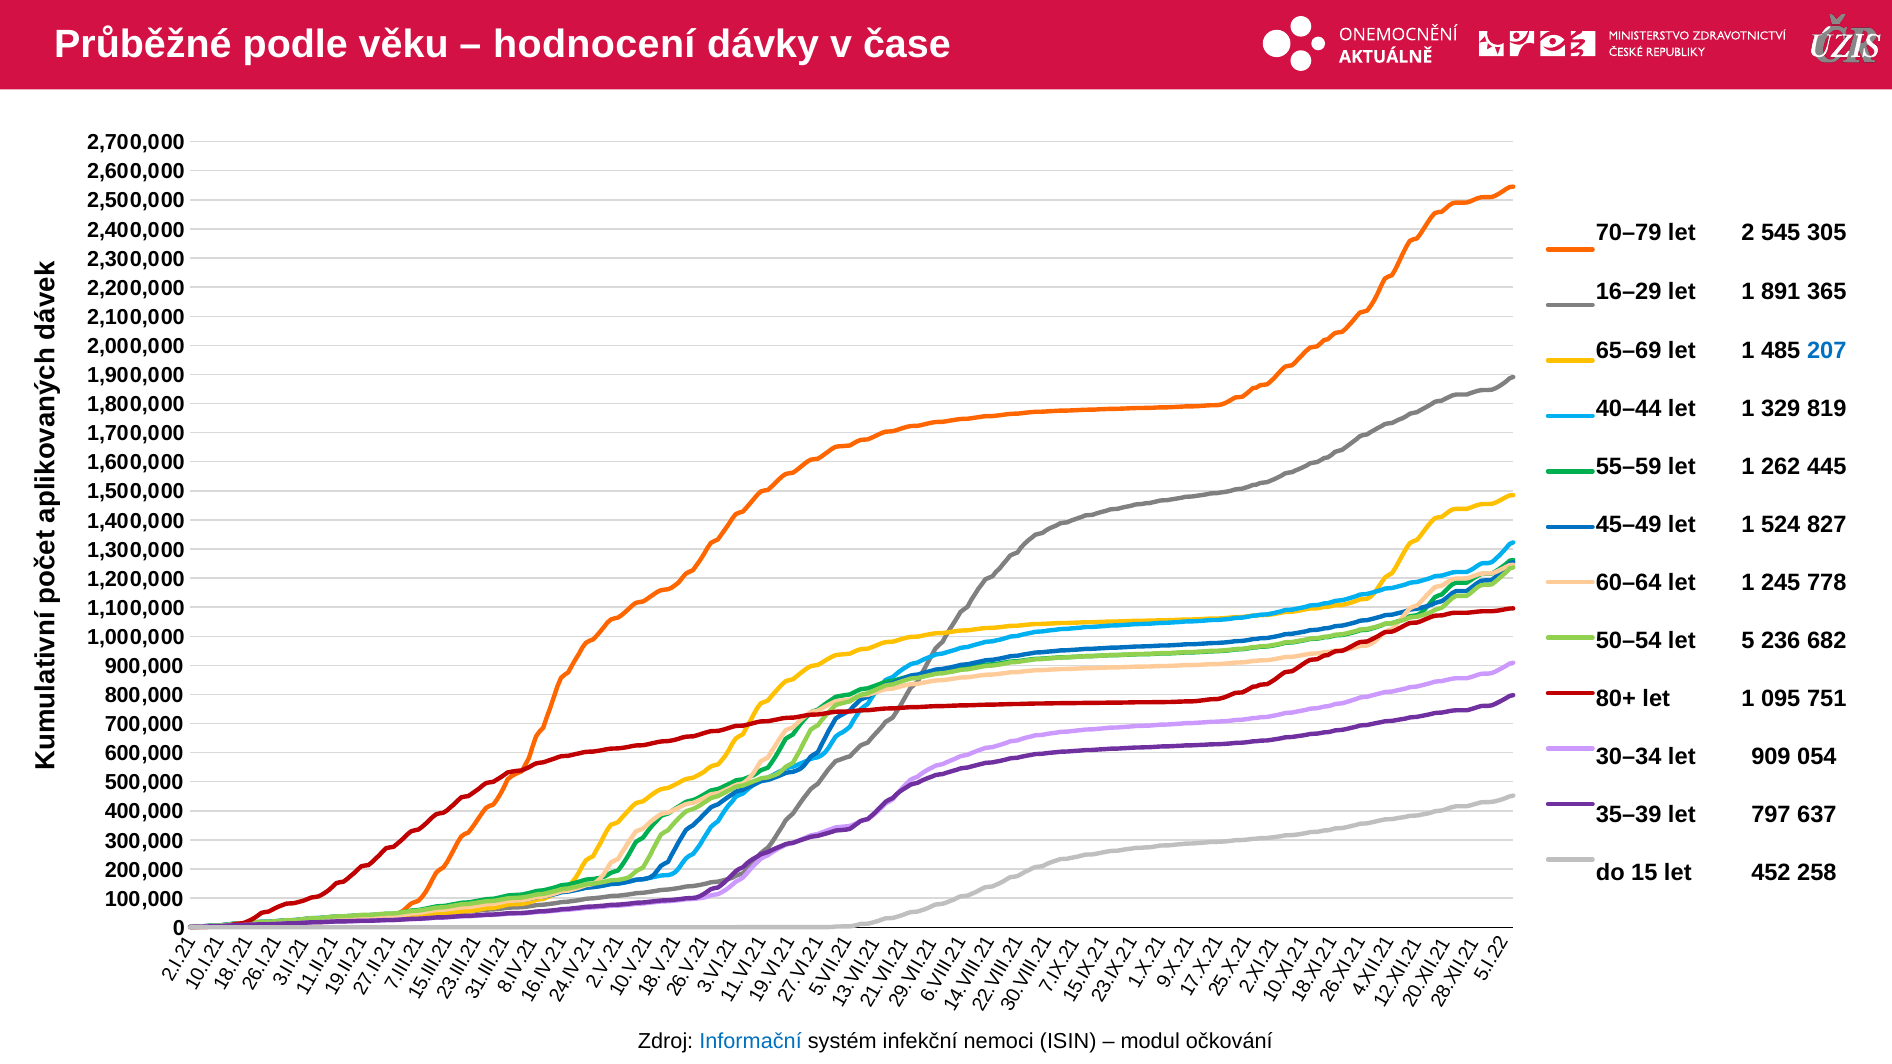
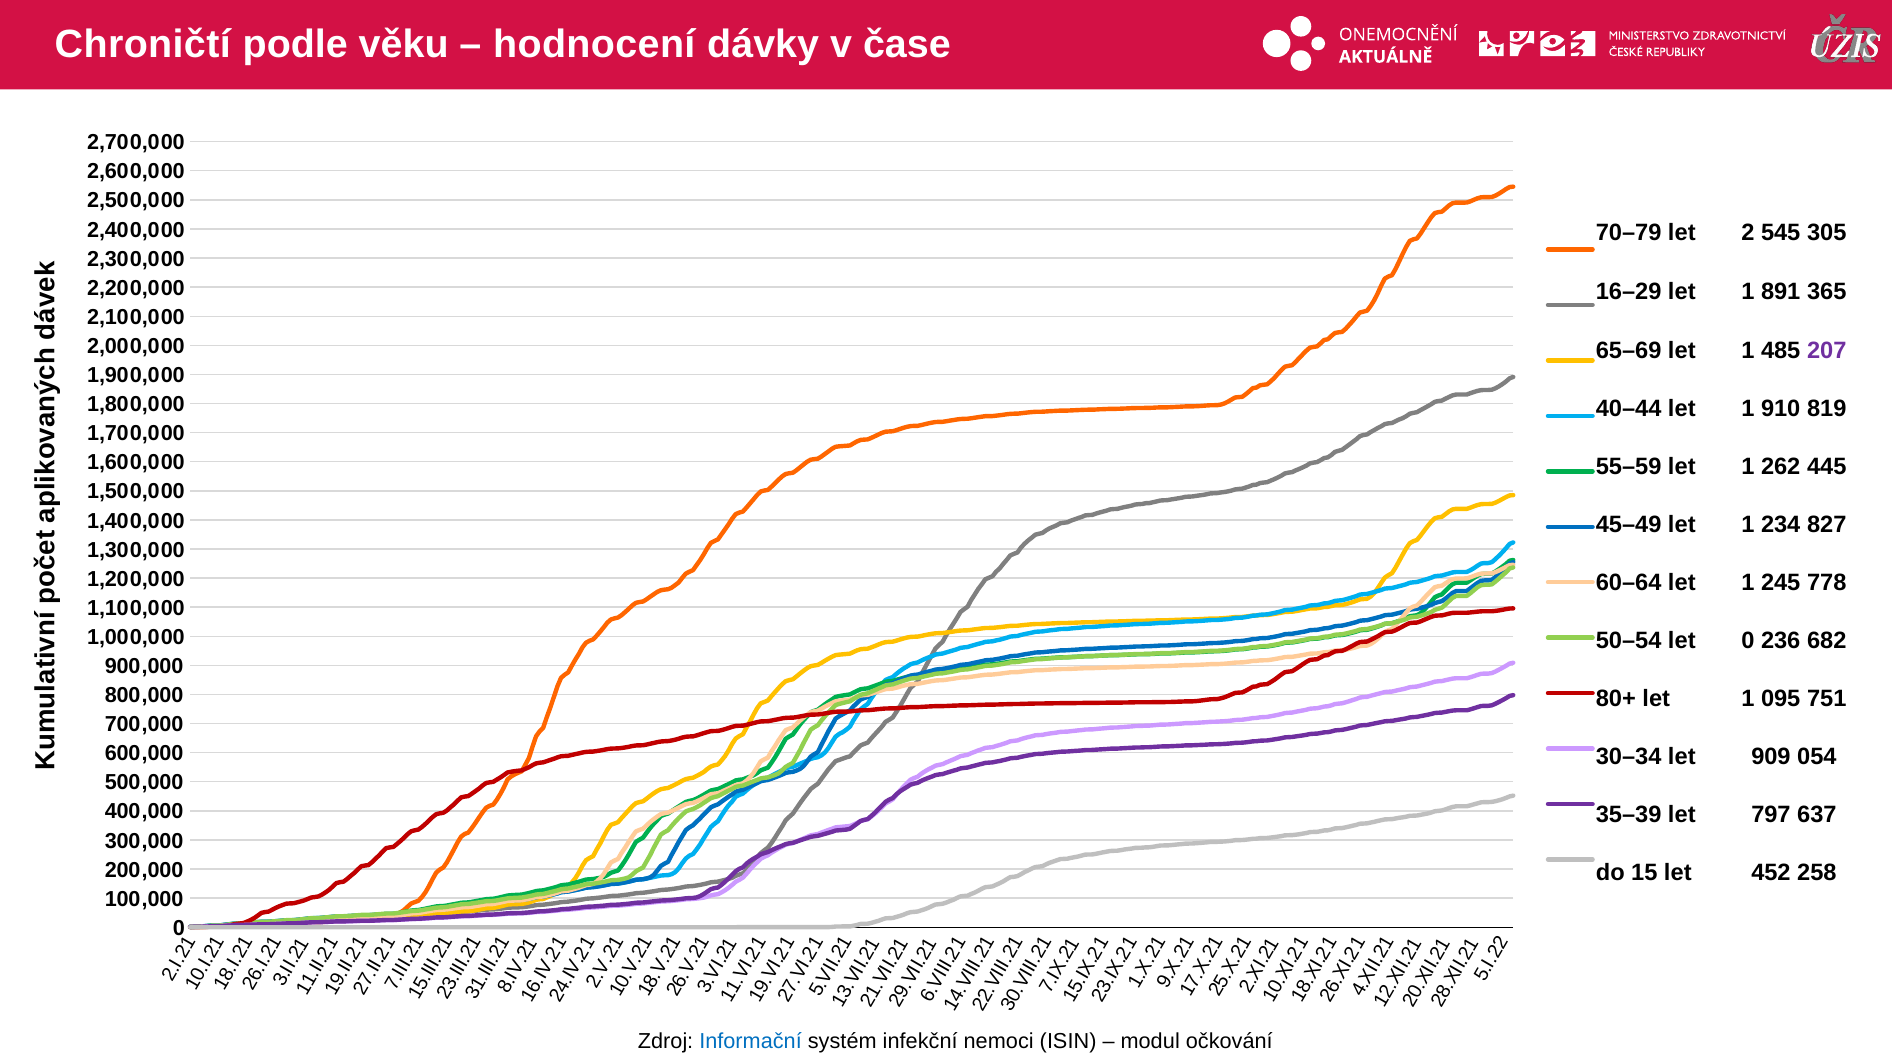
Průběžné: Průběžné -> Chroničtí (143, 44)
207 colour: blue -> purple (1827, 350)
329: 329 -> 910 (1781, 408)
524: 524 -> 234 (1781, 525)
let 5: 5 -> 0 (1748, 641)
